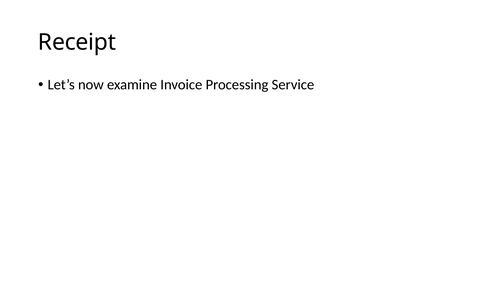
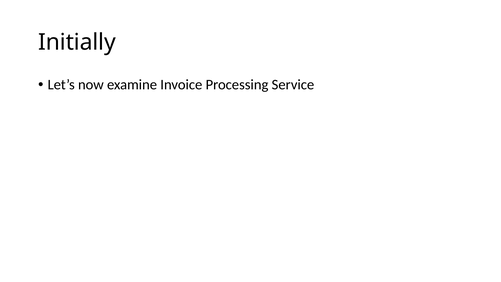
Receipt: Receipt -> Initially (77, 42)
